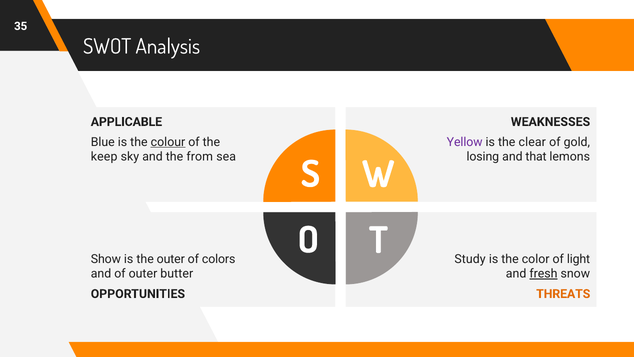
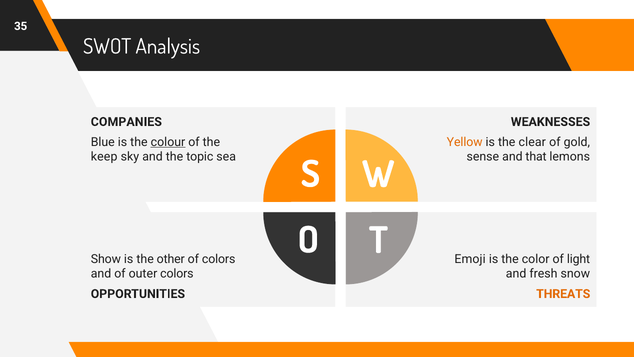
APPLICABLE: APPLICABLE -> COMPANIES (126, 122)
Yellow colour: purple -> orange (465, 142)
from: from -> topic (200, 157)
losing: losing -> sense (483, 157)
the outer: outer -> other (171, 259)
Study: Study -> Emoji (470, 259)
outer butter: butter -> colors (177, 274)
fresh underline: present -> none (543, 274)
